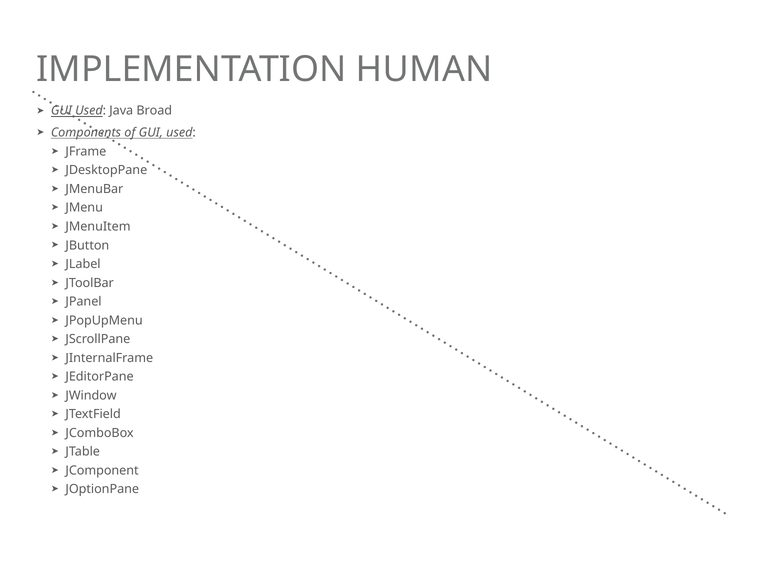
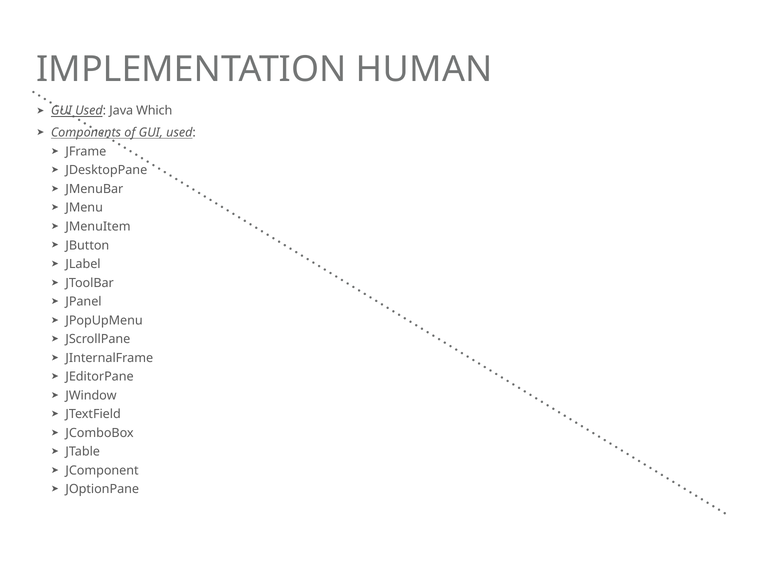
Broad: Broad -> Which (154, 111)
